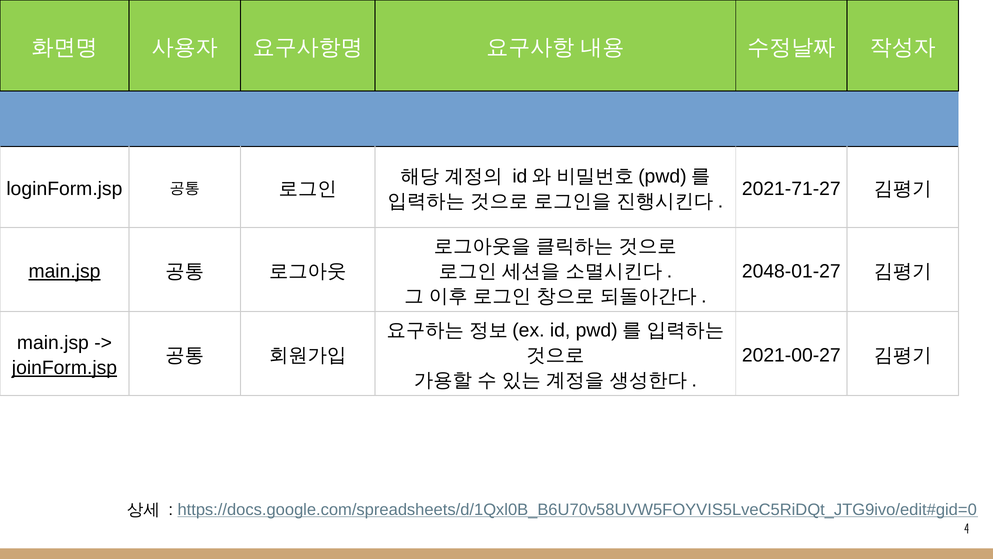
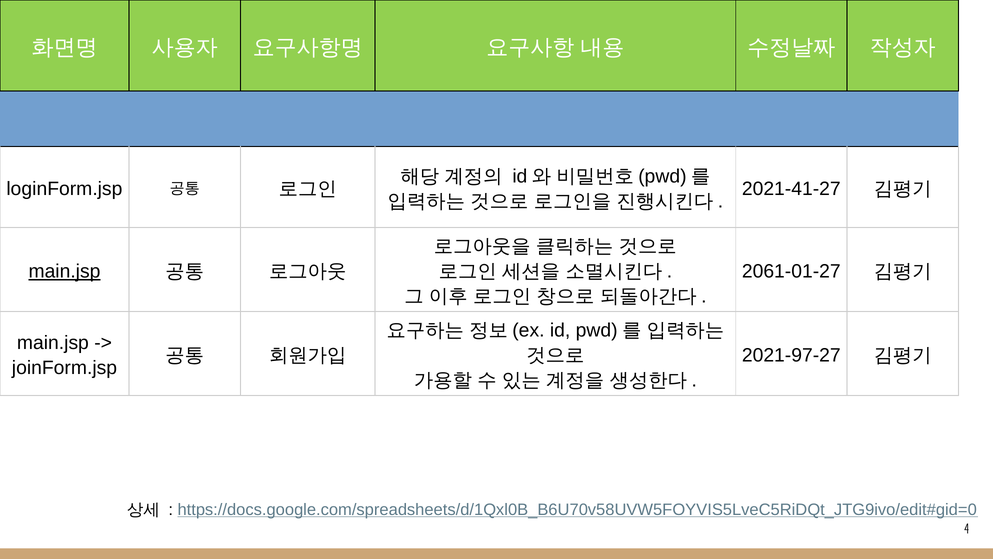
2021-71-27: 2021-71-27 -> 2021-41-27 (791, 189)
2048-01-27: 2048-01-27 -> 2061-01-27 (791, 271)
2021-00-27: 2021-00-27 -> 2021-97-27 (791, 355)
joinForm.jsp underline: present -> none (64, 368)
